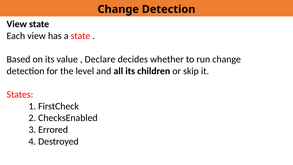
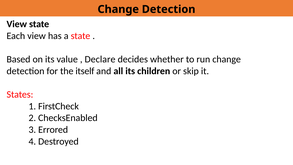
level: level -> itself (85, 71)
